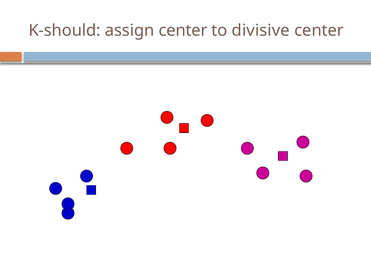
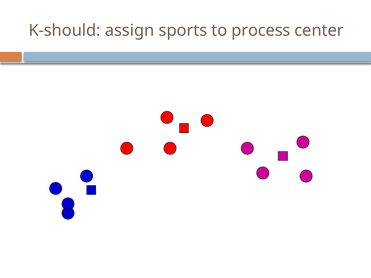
assign center: center -> sports (183, 31)
divisive: divisive -> process (261, 31)
